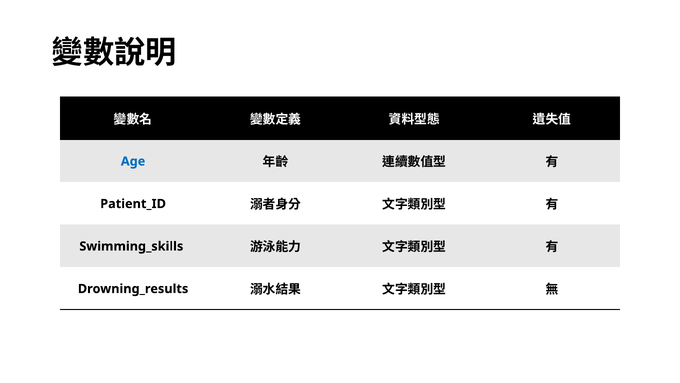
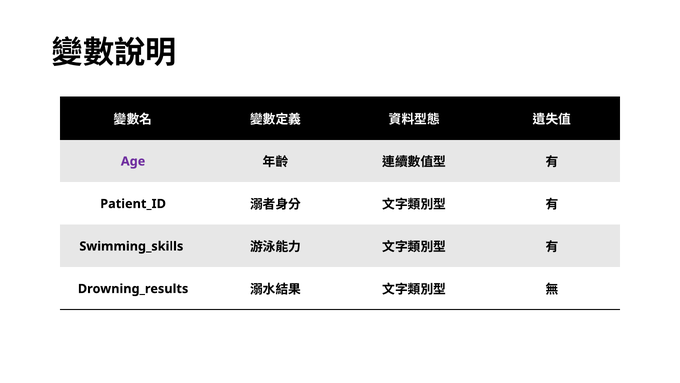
Age colour: blue -> purple (133, 161)
